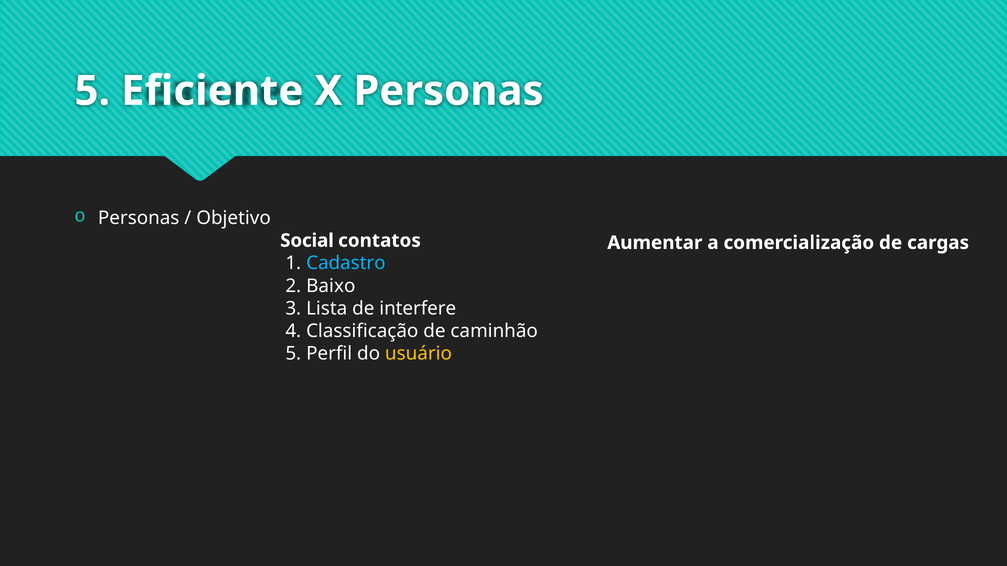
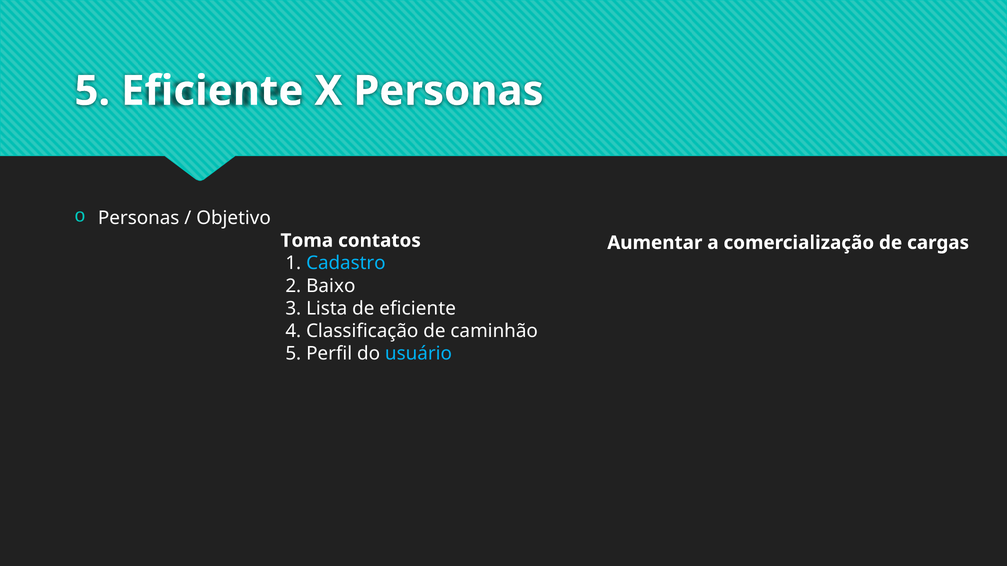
Social: Social -> Toma (307, 241)
de interfere: interfere -> eficiente (418, 309)
usuário colour: yellow -> light blue (418, 354)
